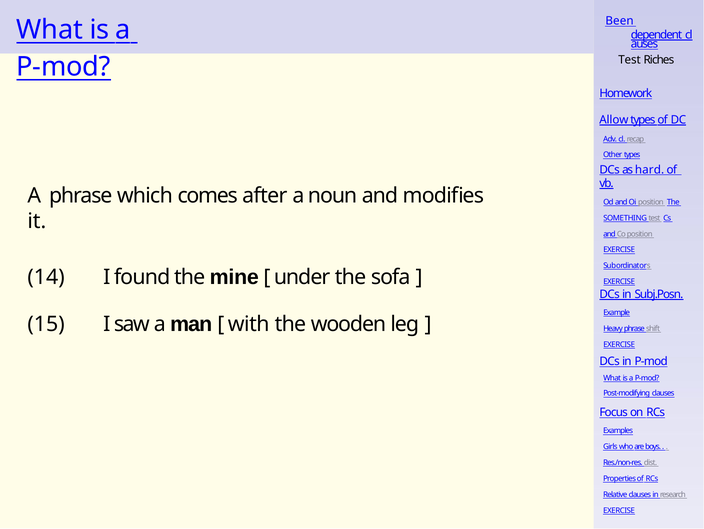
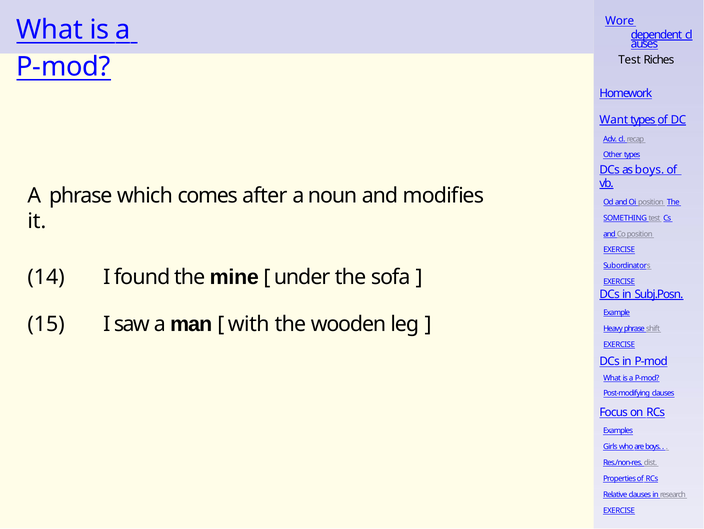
Been: Been -> Wore (620, 21)
Allow: Allow -> Want (614, 120)
as hard: hard -> boys (650, 169)
